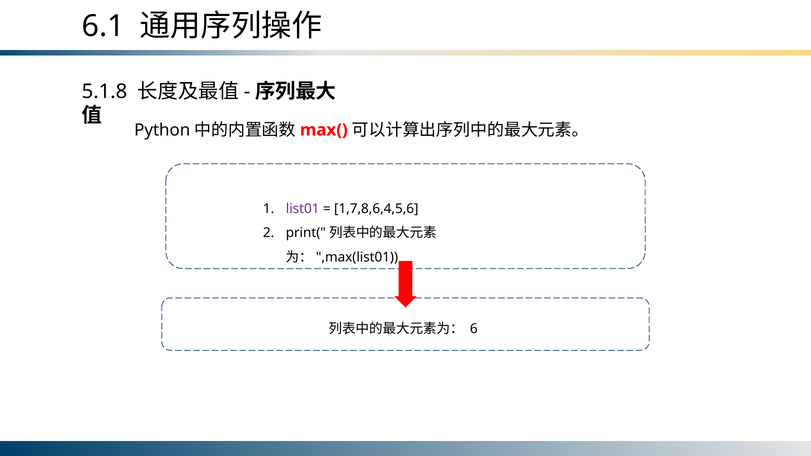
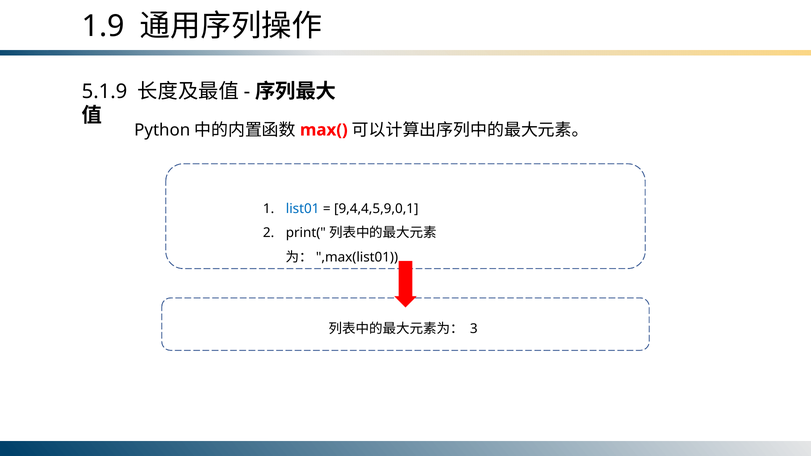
6.1: 6.1 -> 1.9 (103, 26)
5.1.8: 5.1.8 -> 5.1.9 (105, 91)
list01 colour: purple -> blue (303, 209)
1,7,8,6,4,5,6: 1,7,8,6,4,5,6 -> 9,4,4,5,9,0,1 (376, 209)
6: 6 -> 3 (474, 329)
